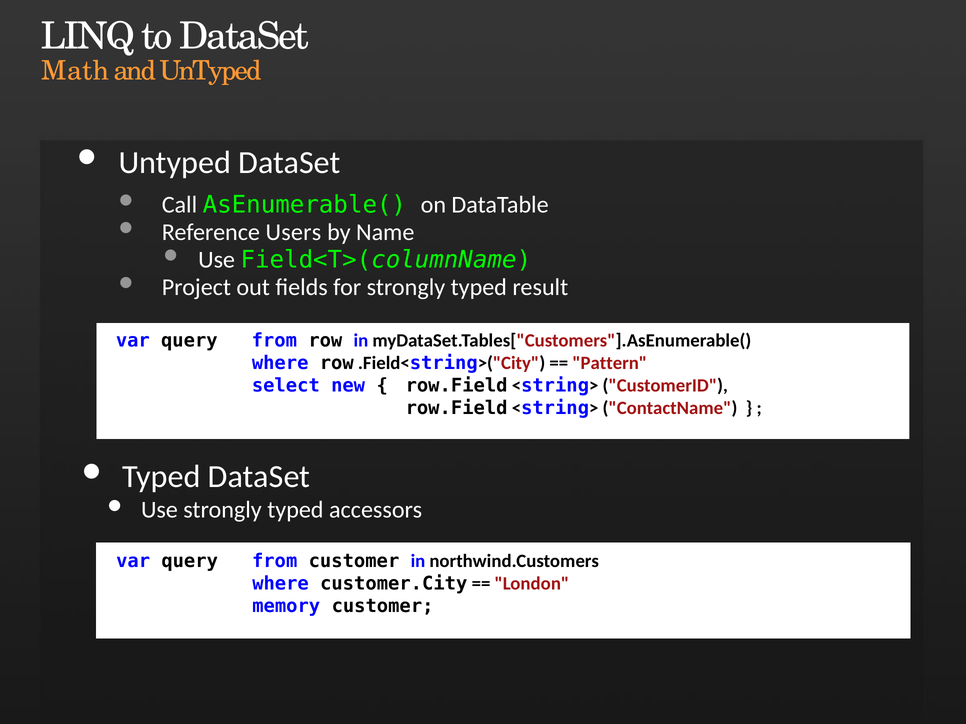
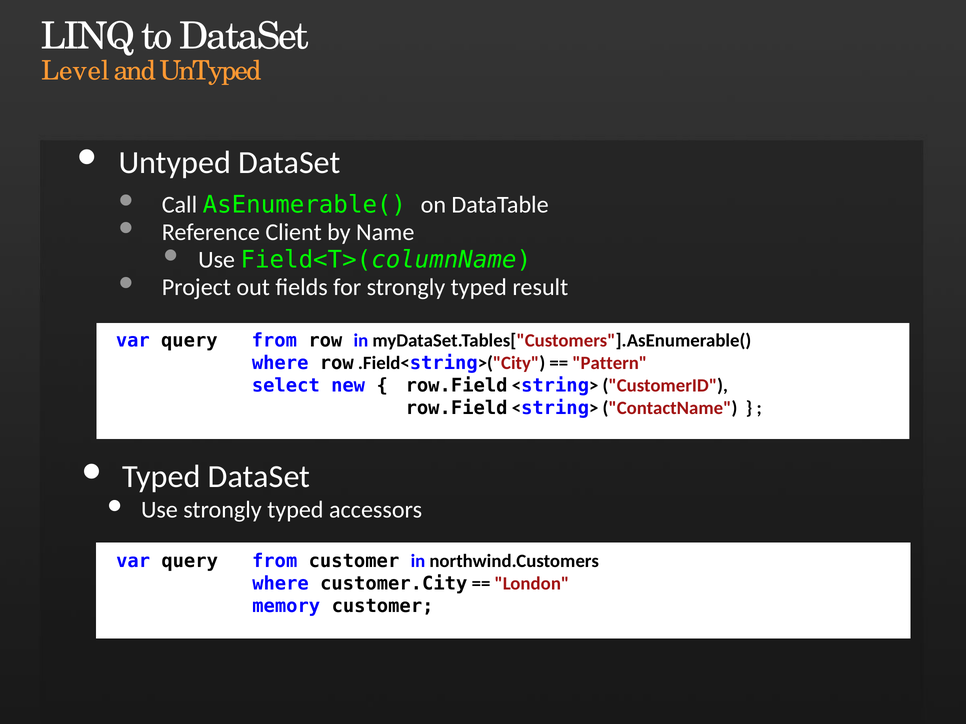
Math: Math -> Level (75, 71)
Users: Users -> Client (294, 232)
